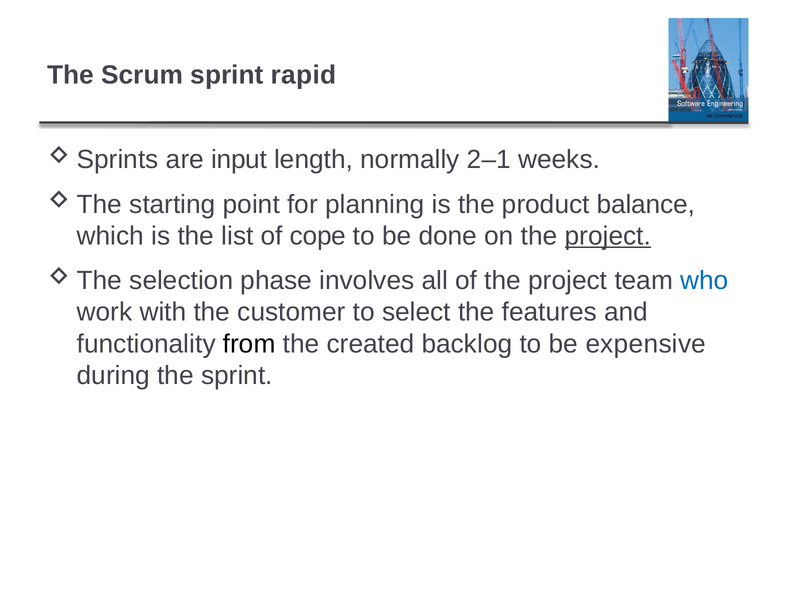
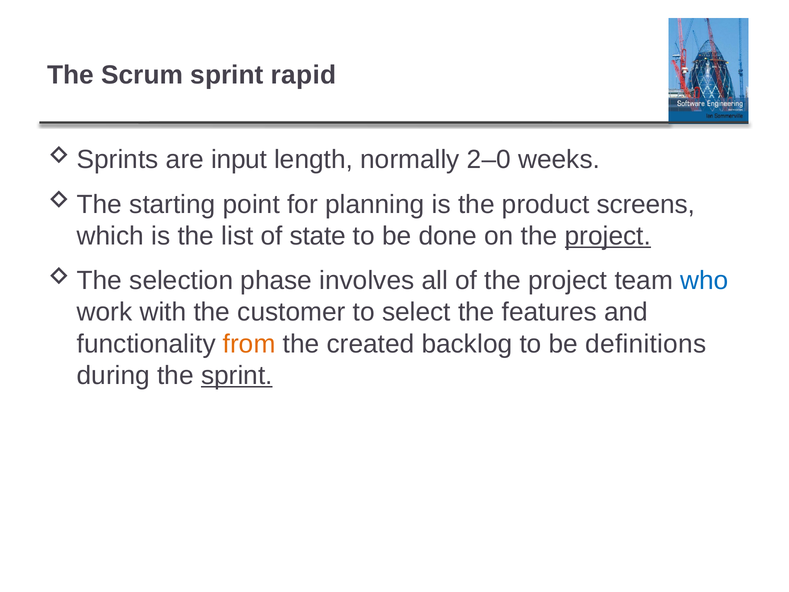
2–1: 2–1 -> 2–0 (489, 160)
balance: balance -> screens (646, 204)
cope: cope -> state (318, 236)
from colour: black -> orange (249, 344)
expensive: expensive -> definitions (646, 344)
sprint underline: none -> present (237, 375)
